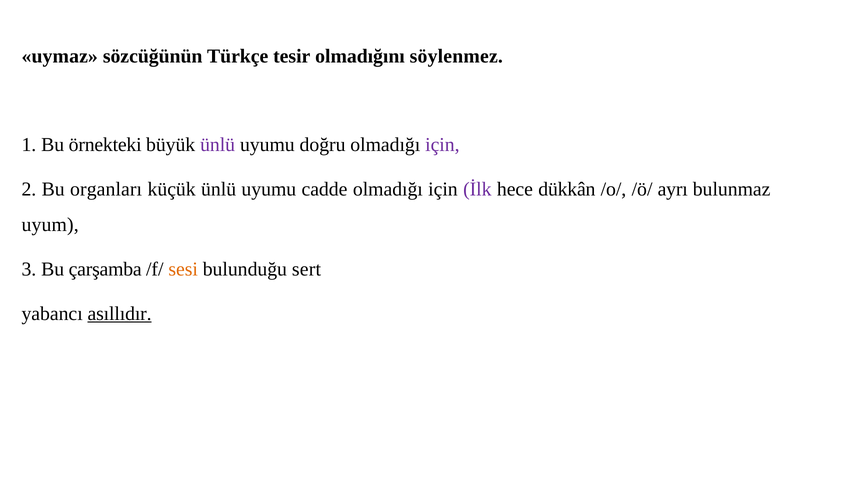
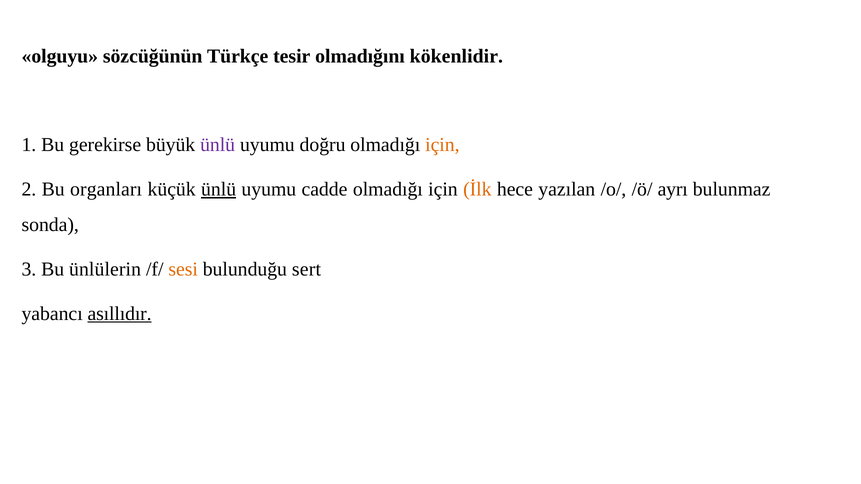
uymaz: uymaz -> olguyu (60, 56)
söylenmez: söylenmez -> kökenlidir (456, 56)
örnekteki: örnekteki -> gerekirse (105, 145)
için colour: purple -> orange (442, 145)
ünlü underline: none -> present (219, 189)
İlk colour: purple -> orange (477, 189)
dükkân: dükkân -> yazılan (567, 189)
uyum: uyum -> sonda (50, 225)
çarşamba: çarşamba -> ünlülerin (105, 269)
